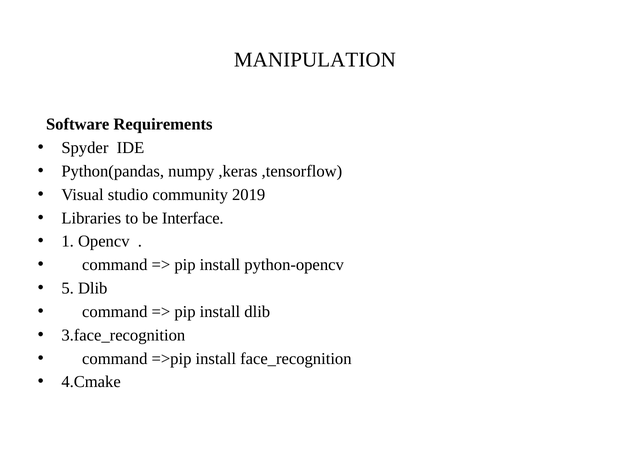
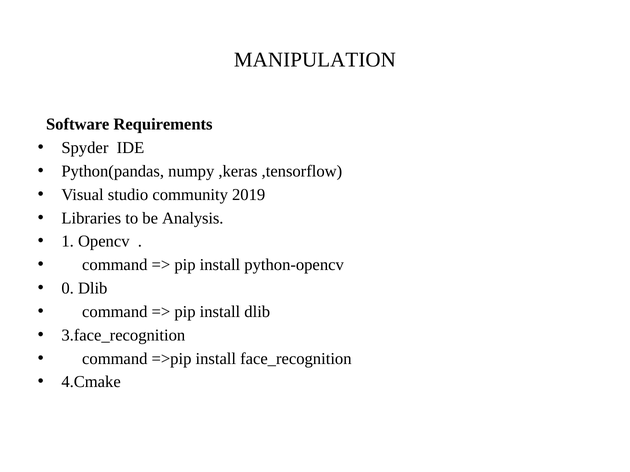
Interface: Interface -> Analysis (193, 218)
5: 5 -> 0 (68, 289)
